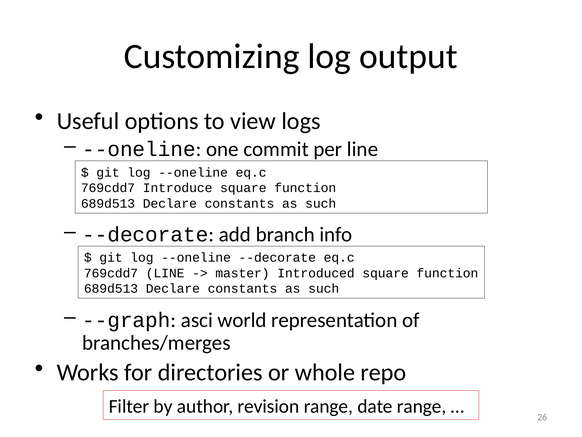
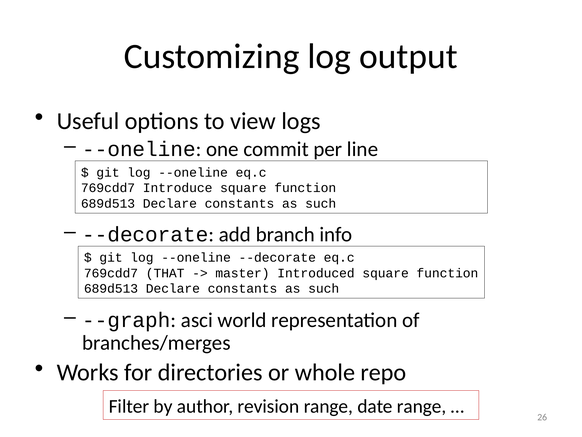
769cdd7 LINE: LINE -> THAT (165, 273)
